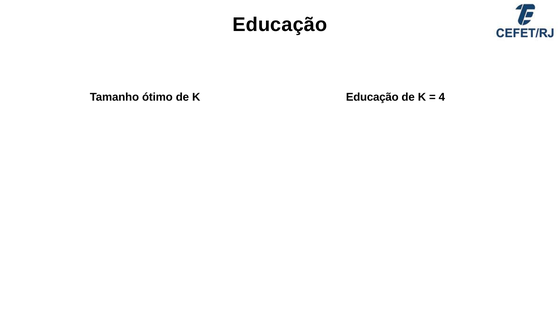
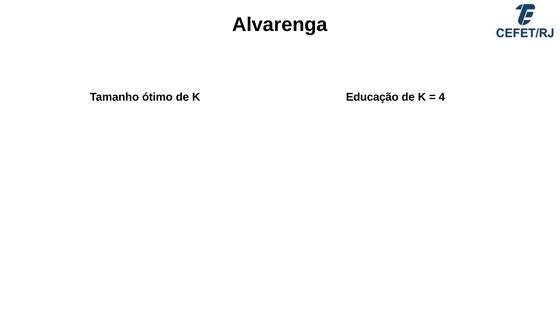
Educação: Educação -> Alvarenga (280, 25)
